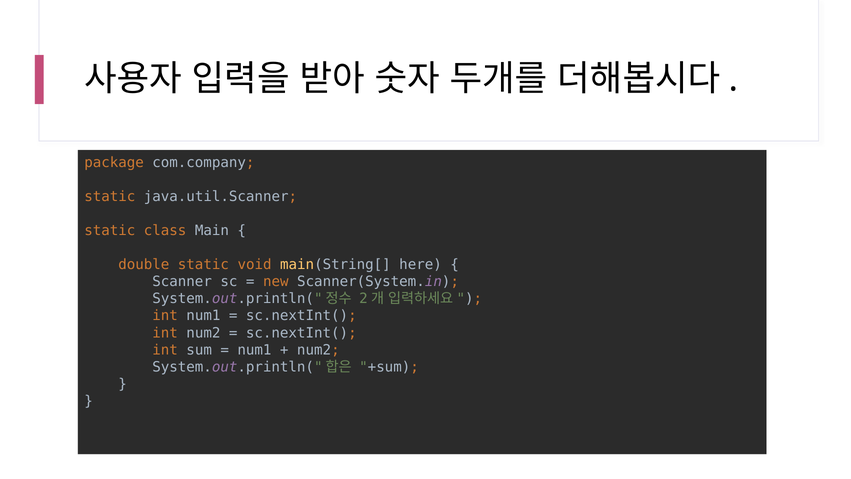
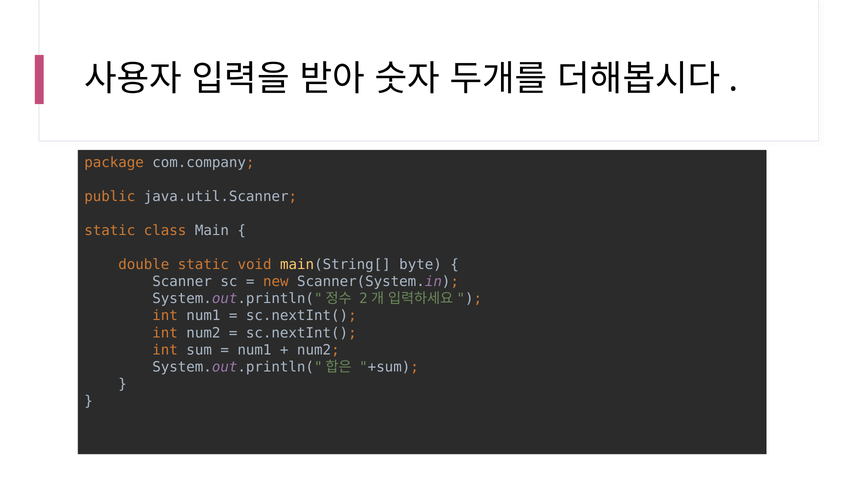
static: static -> public (110, 197)
here: here -> byte (421, 265)
